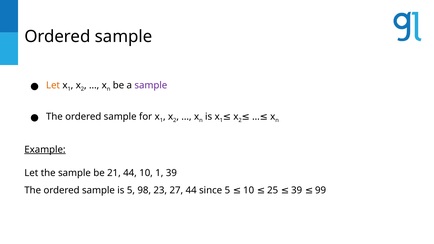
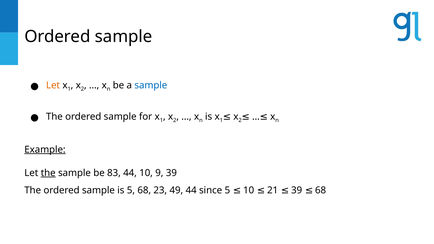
sample colour: purple -> blue (151, 85)
the underline: none -> present (48, 173)
21: 21 -> 83 (114, 173)
10 1: 1 -> 9 (159, 173)
5 98: 98 -> 68 (144, 190)
27: 27 -> 49 (176, 190)
25: 25 -> 21 (273, 190)
39 99: 99 -> 68 (321, 190)
